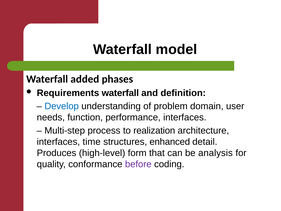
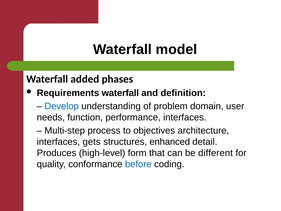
realization: realization -> objectives (154, 130)
time: time -> gets (92, 142)
analysis: analysis -> different (215, 153)
before colour: purple -> blue (138, 164)
